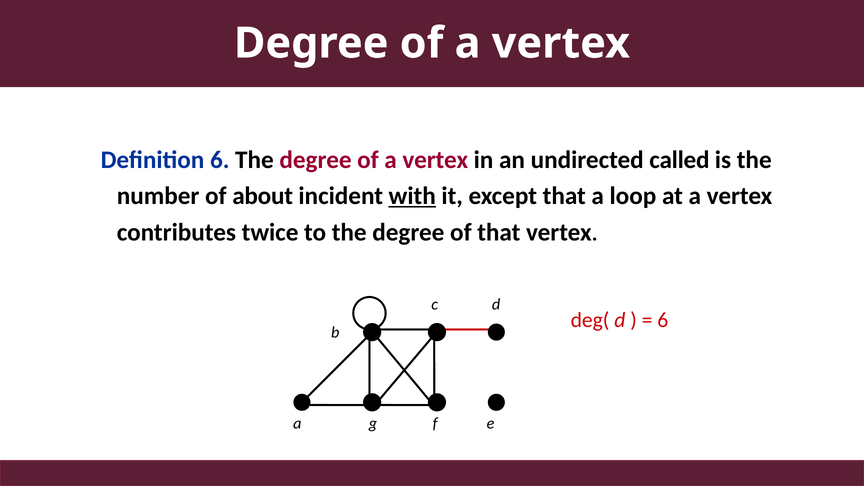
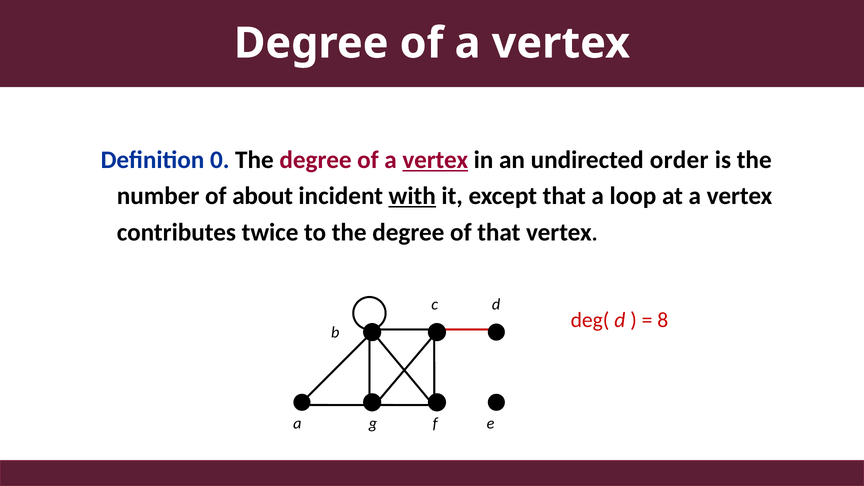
Definition 6: 6 -> 0 (220, 160)
vertex underline: none -> present (435, 160)
called: called -> order (679, 160)
6: 6 -> 8 (663, 320)
